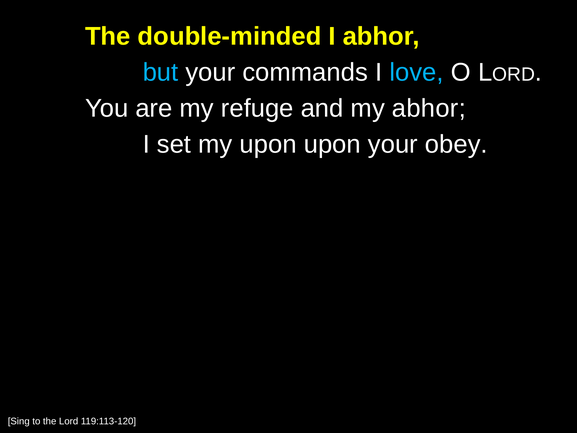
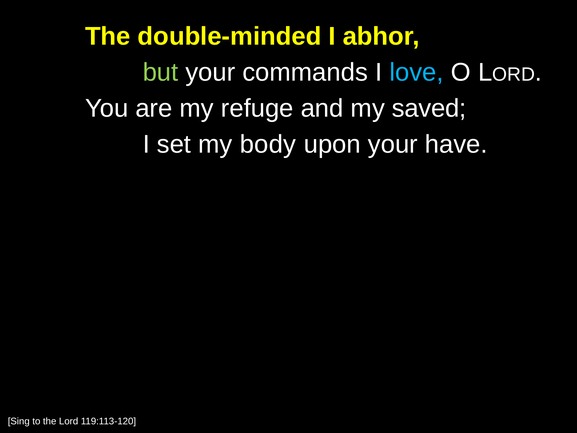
but colour: light blue -> light green (160, 72)
my abhor: abhor -> saved (429, 108)
my upon: upon -> body (268, 144)
obey: obey -> have (456, 144)
